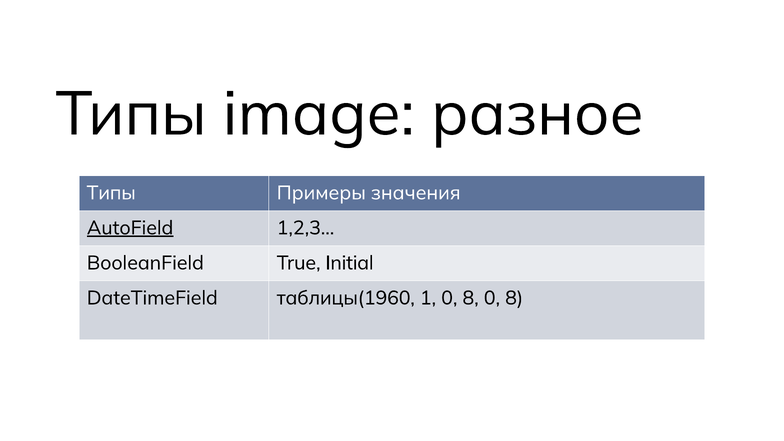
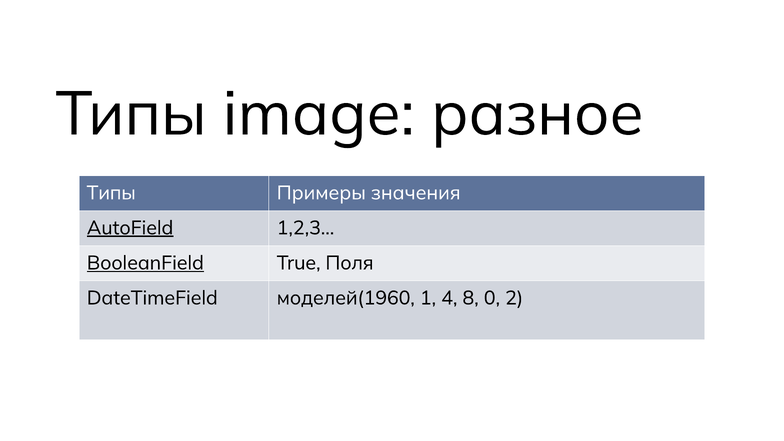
BooleanField underline: none -> present (145, 263)
Initial: Initial -> Поля (349, 263)
таблицы(1960: таблицы(1960 -> моделей(1960 (346, 298)
1 0: 0 -> 4 (449, 298)
8 0 8: 8 -> 2 (514, 298)
